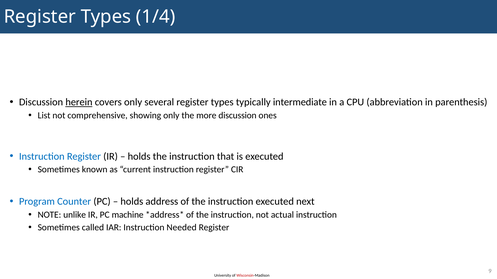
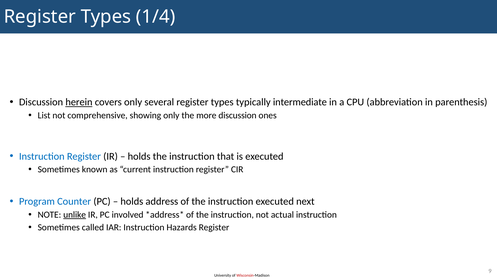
unlike underline: none -> present (75, 215)
machine: machine -> involved (128, 215)
Needed: Needed -> Hazards (182, 228)
